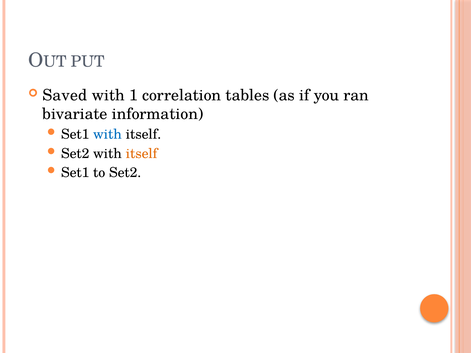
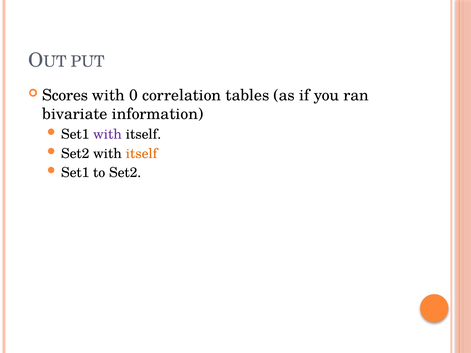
Saved: Saved -> Scores (65, 95)
1: 1 -> 0 (133, 95)
with colour: blue -> purple (108, 134)
